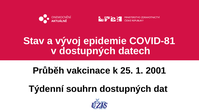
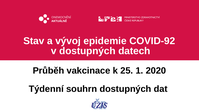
COVID-81: COVID-81 -> COVID-92 (152, 41)
2001: 2001 -> 2020 (156, 71)
